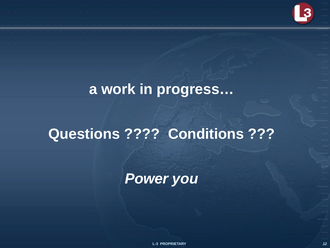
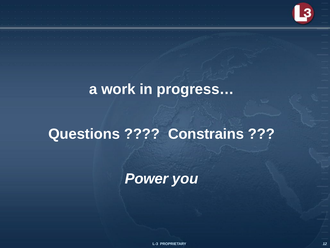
Conditions: Conditions -> Constrains (206, 134)
